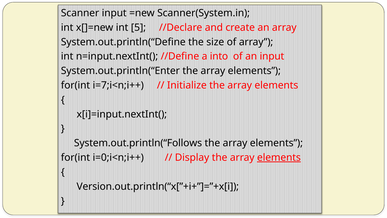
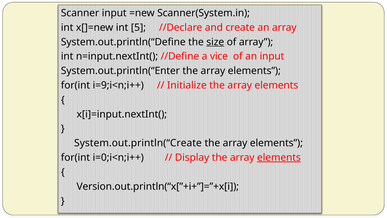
size underline: none -> present (215, 42)
into: into -> vice (219, 56)
i=7;i<n;i++: i=7;i<n;i++ -> i=9;i<n;i++ (118, 85)
System.out.println(“Follows: System.out.println(“Follows -> System.out.println(“Create (138, 143)
